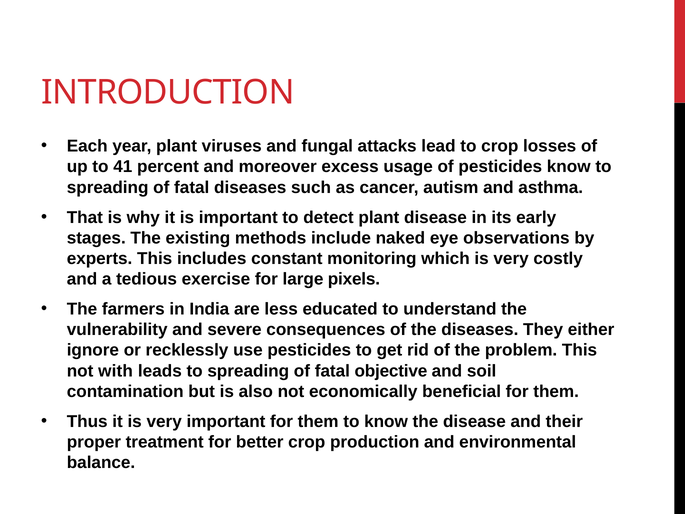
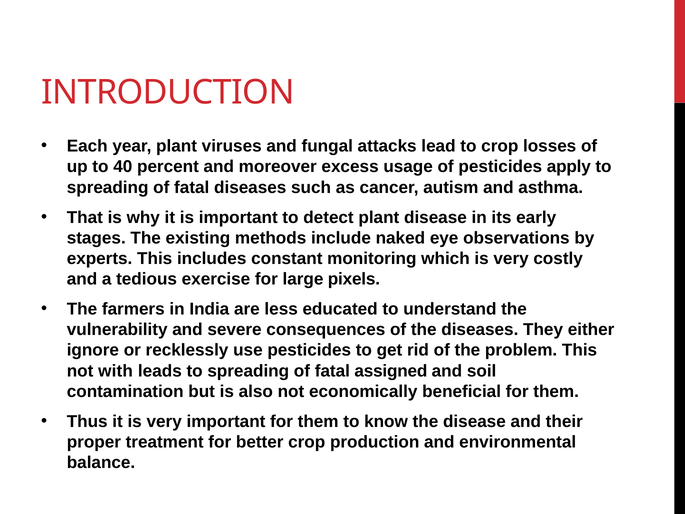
41: 41 -> 40 (123, 167)
pesticides know: know -> apply (569, 167)
objective: objective -> assigned (391, 371)
